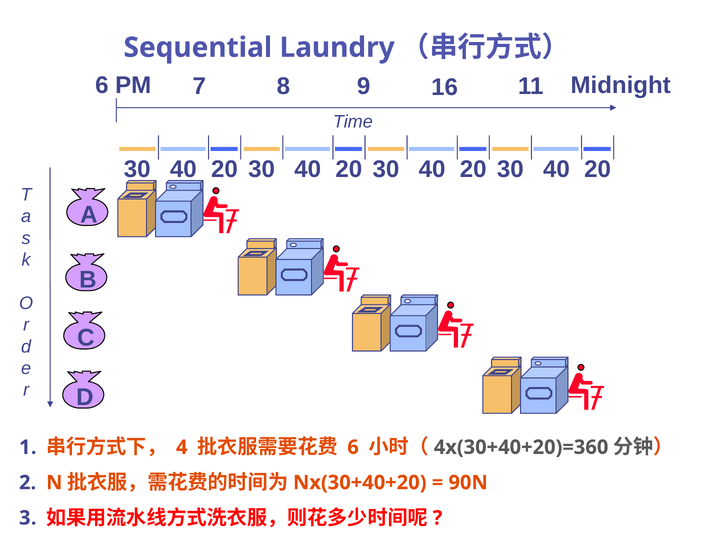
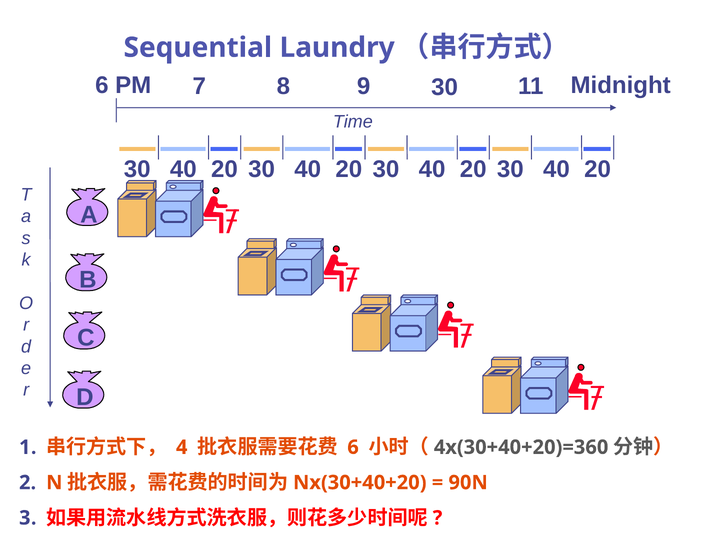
9 16: 16 -> 30 (445, 87)
